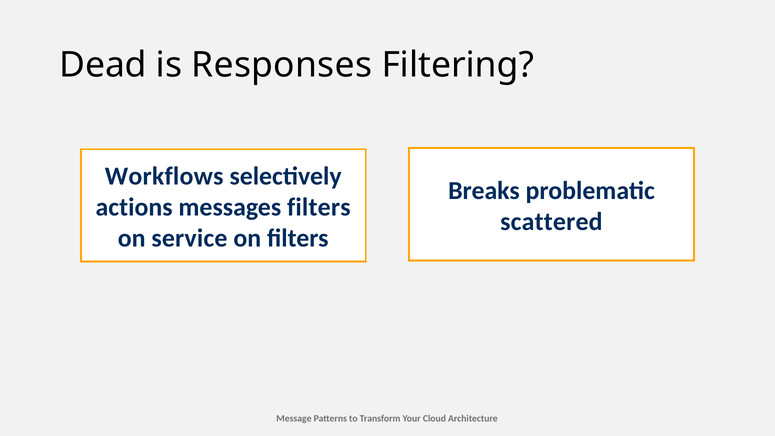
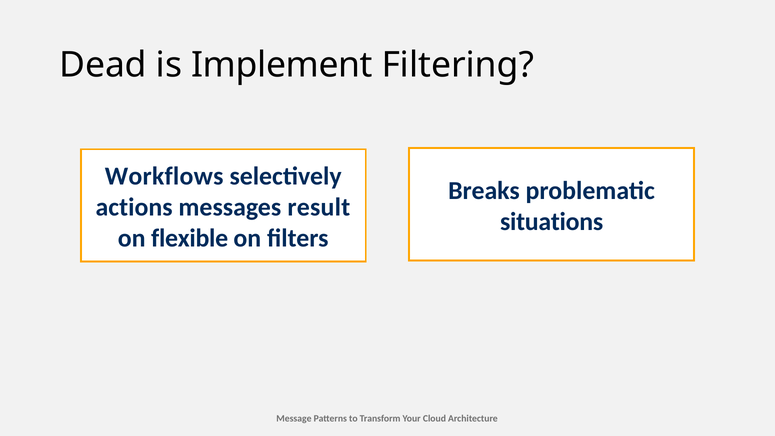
Responses: Responses -> Implement (282, 65)
messages filters: filters -> result (319, 207)
scattered: scattered -> situations (552, 222)
service: service -> flexible (190, 238)
